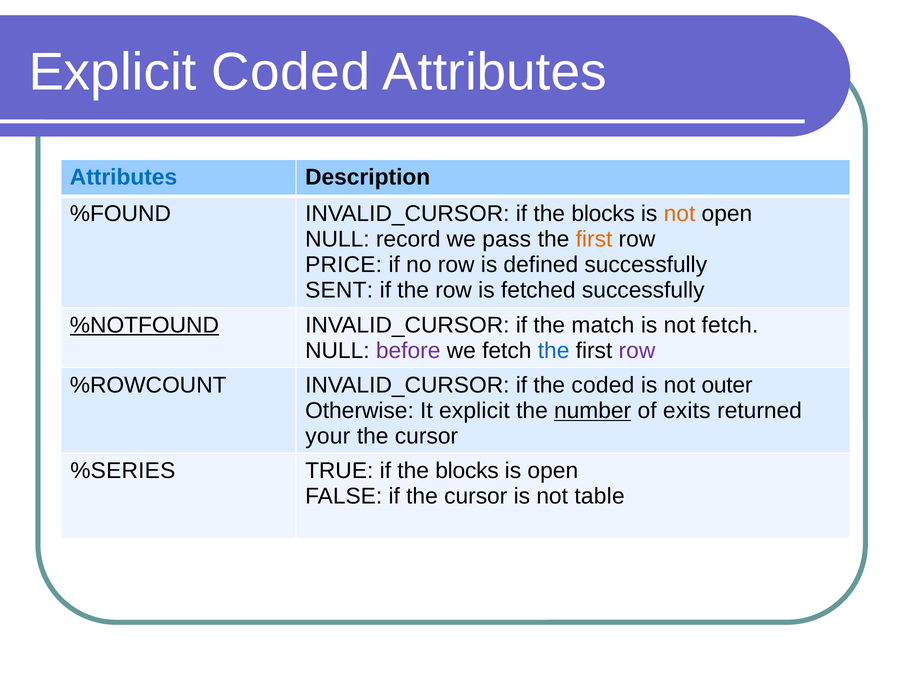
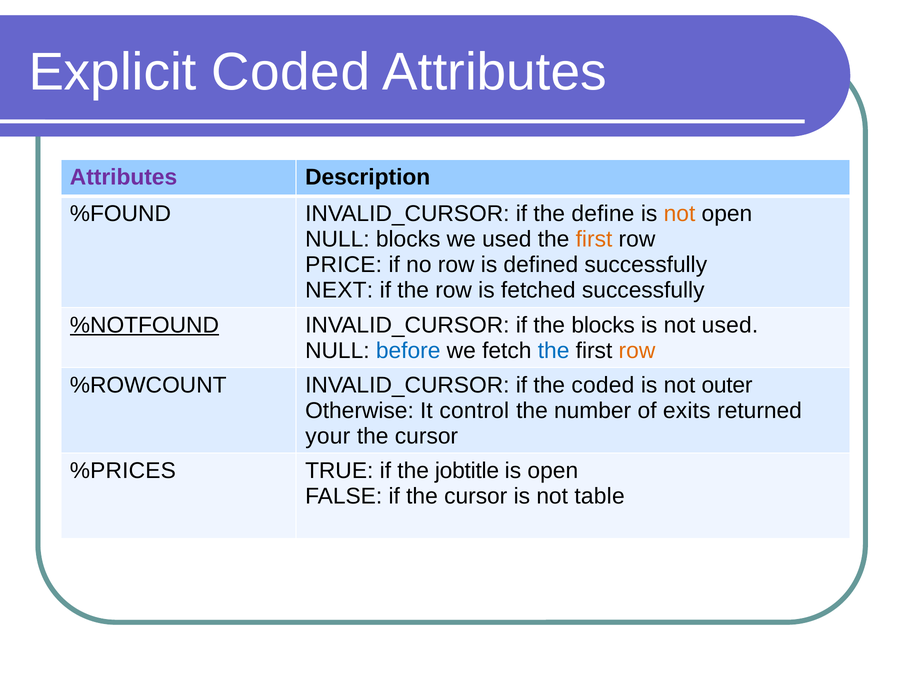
Attributes colour: blue -> purple (123, 177)
blocks: blocks -> define (603, 214)
NULL record: record -> blocks (408, 240)
we pass: pass -> used (507, 240)
SENT: SENT -> NEXT (339, 291)
the match: match -> blocks (603, 325)
not fetch: fetch -> used (730, 325)
before colour: purple -> blue (408, 351)
row colour: purple -> orange (637, 351)
It explicit: explicit -> control (474, 411)
number underline: present -> none (593, 411)
%SERIES: %SERIES -> %PRICES (123, 471)
TRUE if the blocks: blocks -> jobtitle (467, 471)
